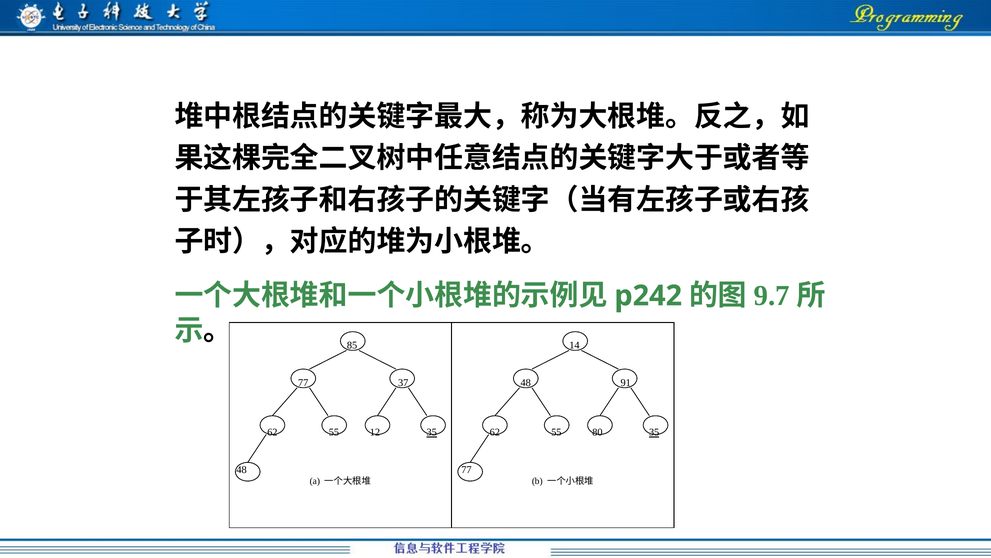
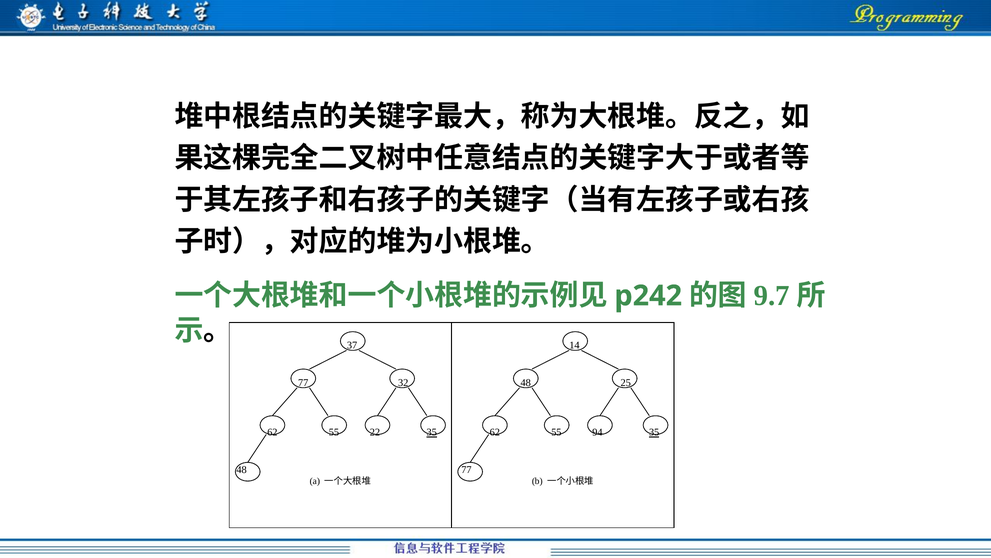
85: 85 -> 37 (352, 345)
37: 37 -> 32 (403, 382)
91: 91 -> 25 (626, 382)
12: 12 -> 22 (375, 432)
80: 80 -> 94 (597, 432)
